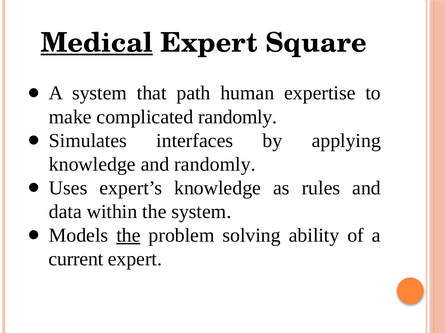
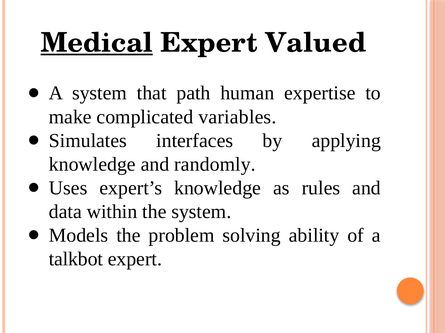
Square: Square -> Valued (316, 43)
complicated randomly: randomly -> variables (237, 117)
the underline: present -> none (128, 236)
current: current -> talkbot (76, 260)
